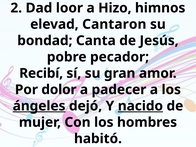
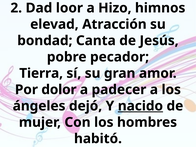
Cantaron: Cantaron -> Atracción (114, 24)
Recibí: Recibí -> Tierra (41, 73)
ángeles underline: present -> none (39, 106)
